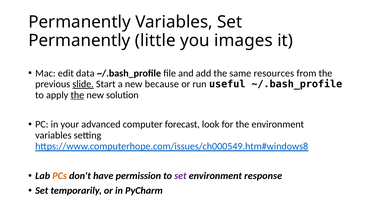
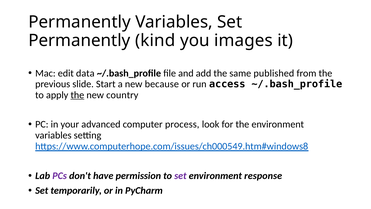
little: little -> kind (155, 40)
resources: resources -> published (274, 73)
slide underline: present -> none (83, 84)
useful: useful -> access (227, 84)
solution: solution -> country (122, 95)
forecast: forecast -> process (182, 124)
PCs colour: orange -> purple (60, 176)
